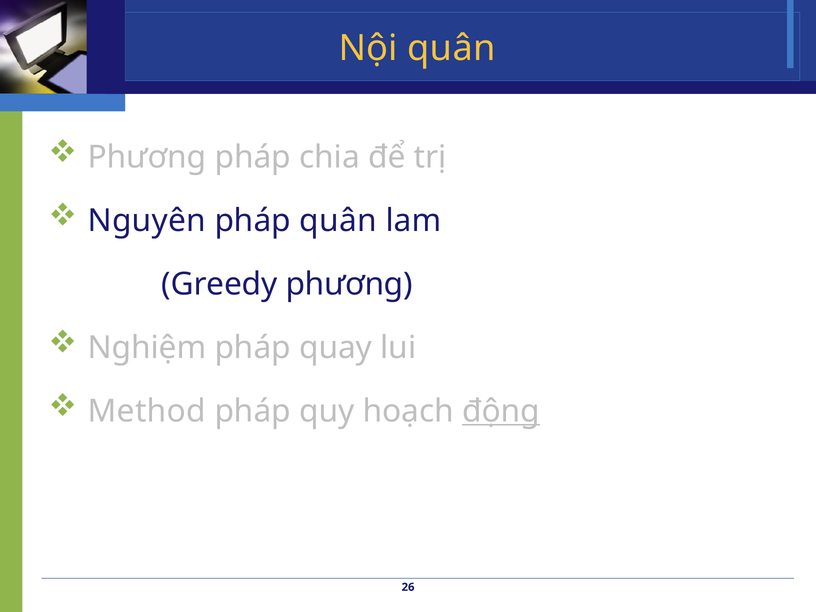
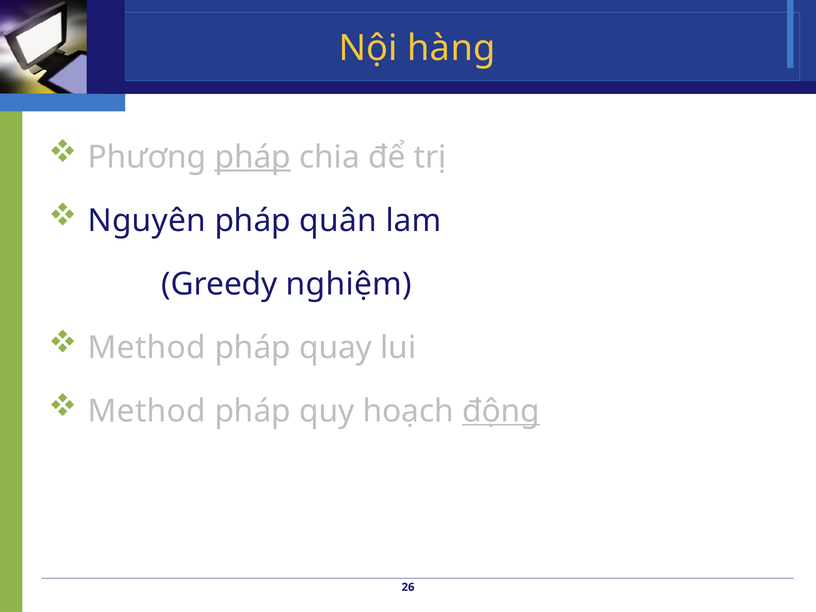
Nội quân: quân -> hàng (451, 48)
pháp underline: none -> present (253, 157)
Greedy phương: phương -> nghiệm (349, 284)
Nghiệm: Nghiệm -> Method (147, 348)
